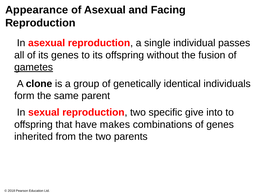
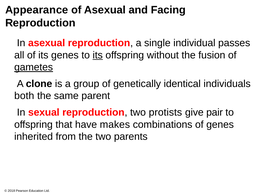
its underline: none -> present (98, 55)
form: form -> both (24, 96)
specific: specific -> protists (165, 112)
into: into -> pair (215, 112)
